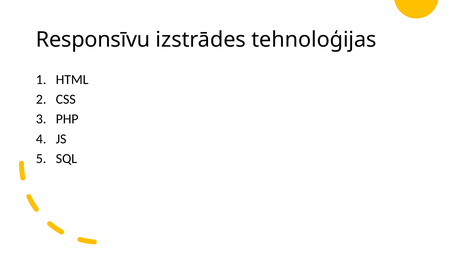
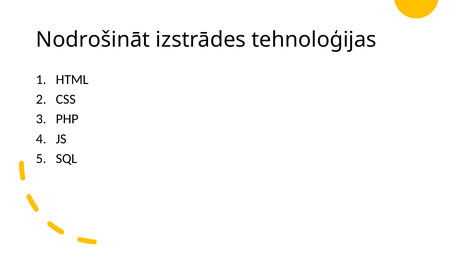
Responsīvu: Responsīvu -> Nodrošināt (93, 40)
